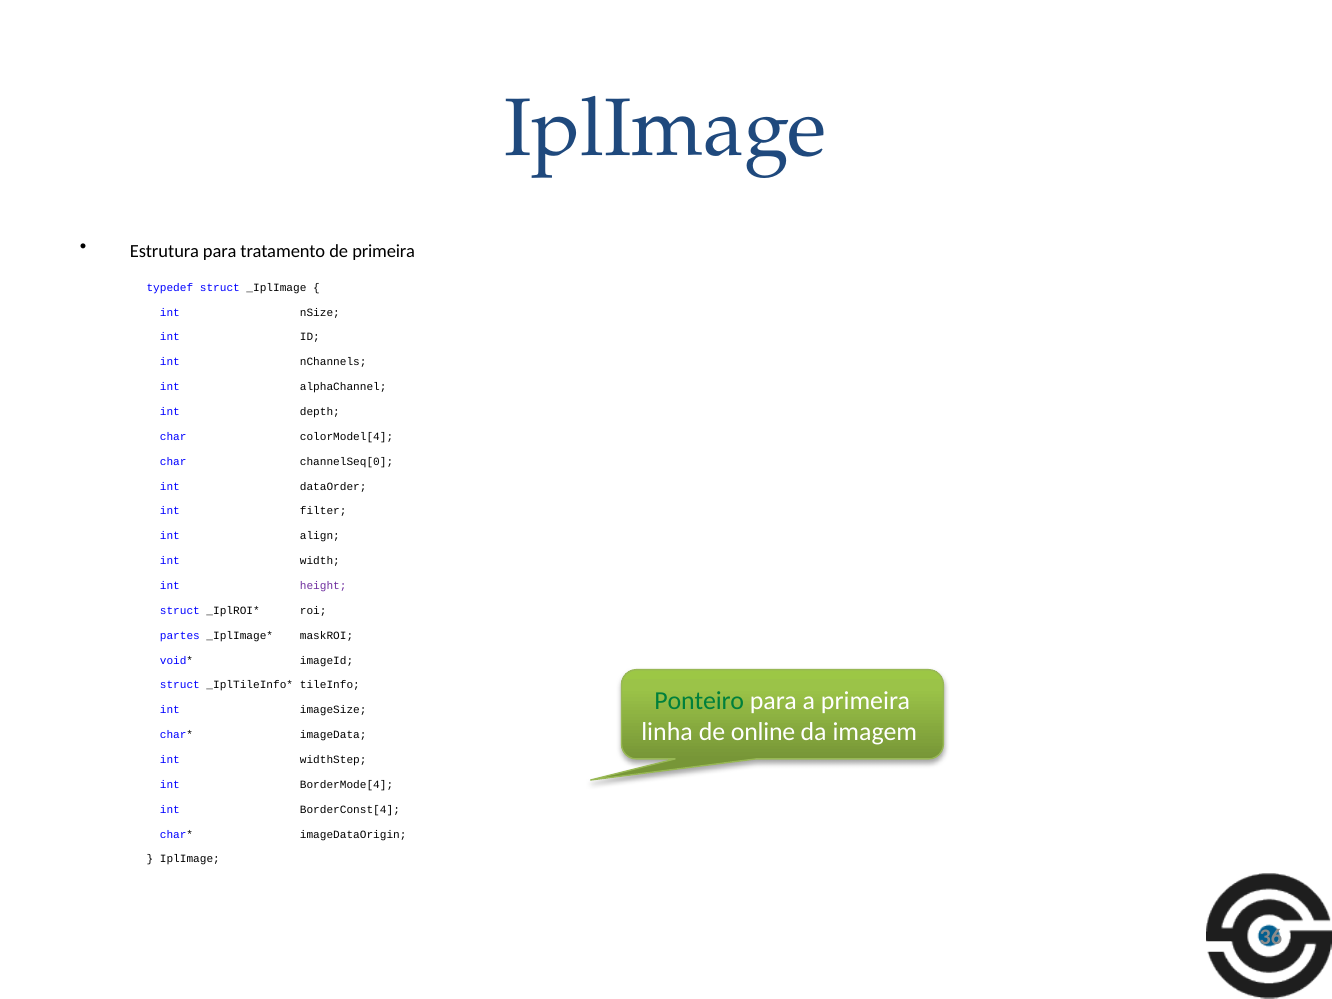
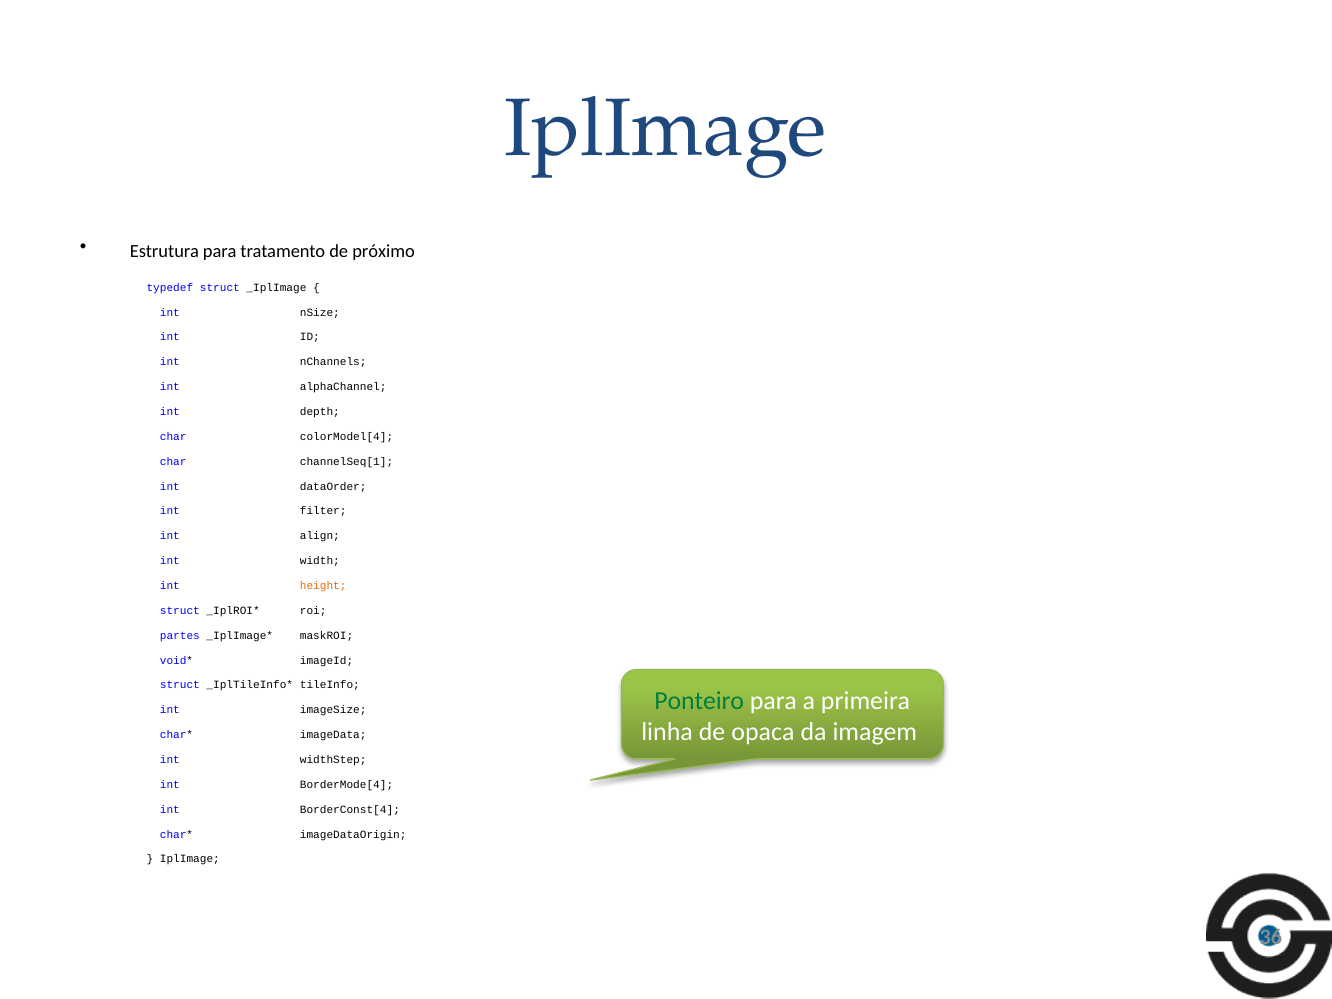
de primeira: primeira -> próximo (384, 251)
channelSeq[0: channelSeq[0 -> channelSeq[1 (347, 462)
height colour: purple -> orange (323, 586)
online: online -> opaca (763, 732)
